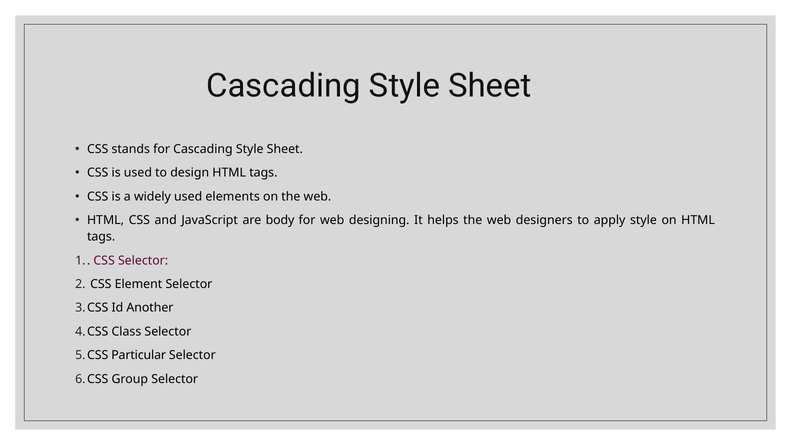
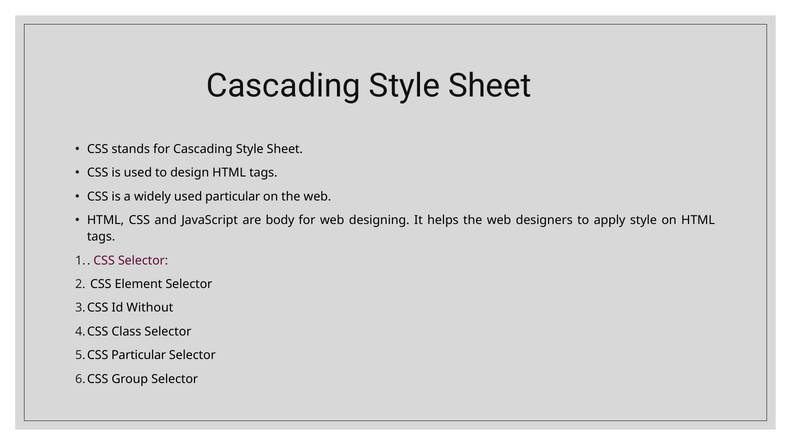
used elements: elements -> particular (233, 197)
Another: Another -> Without (150, 308)
